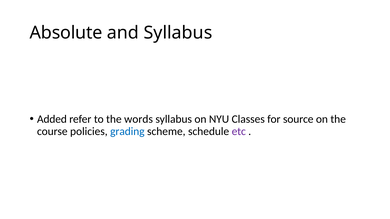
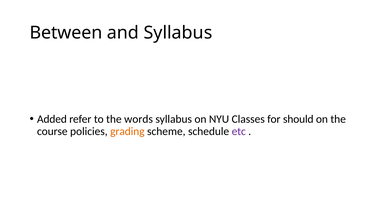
Absolute: Absolute -> Between (66, 33)
source: source -> should (298, 119)
grading colour: blue -> orange (127, 132)
